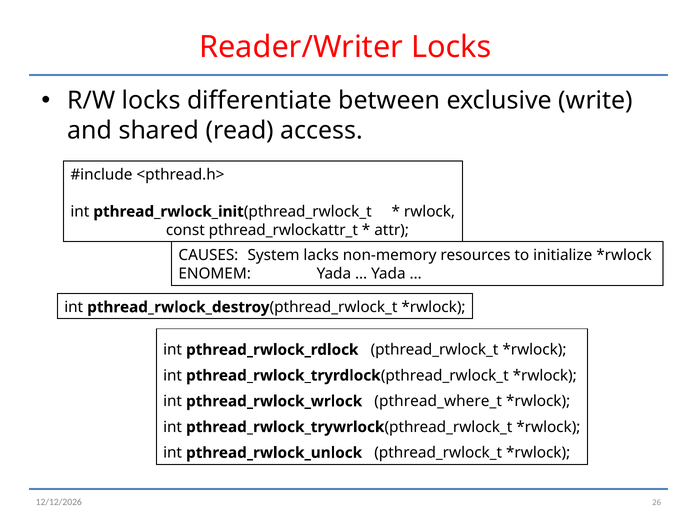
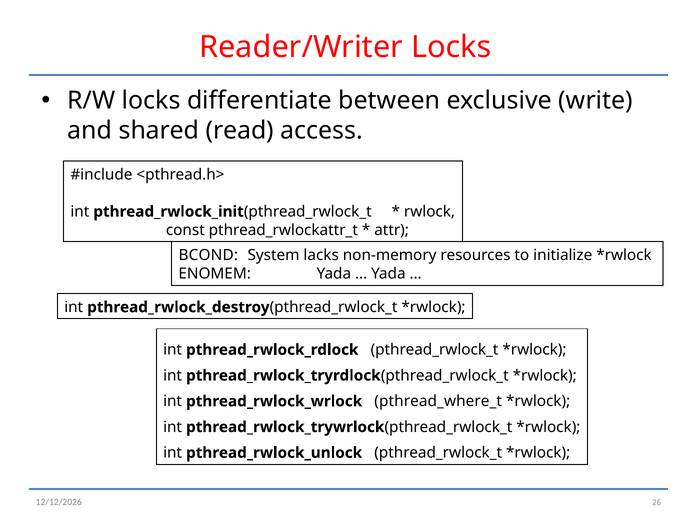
CAUSES: CAUSES -> BCOND (208, 256)
